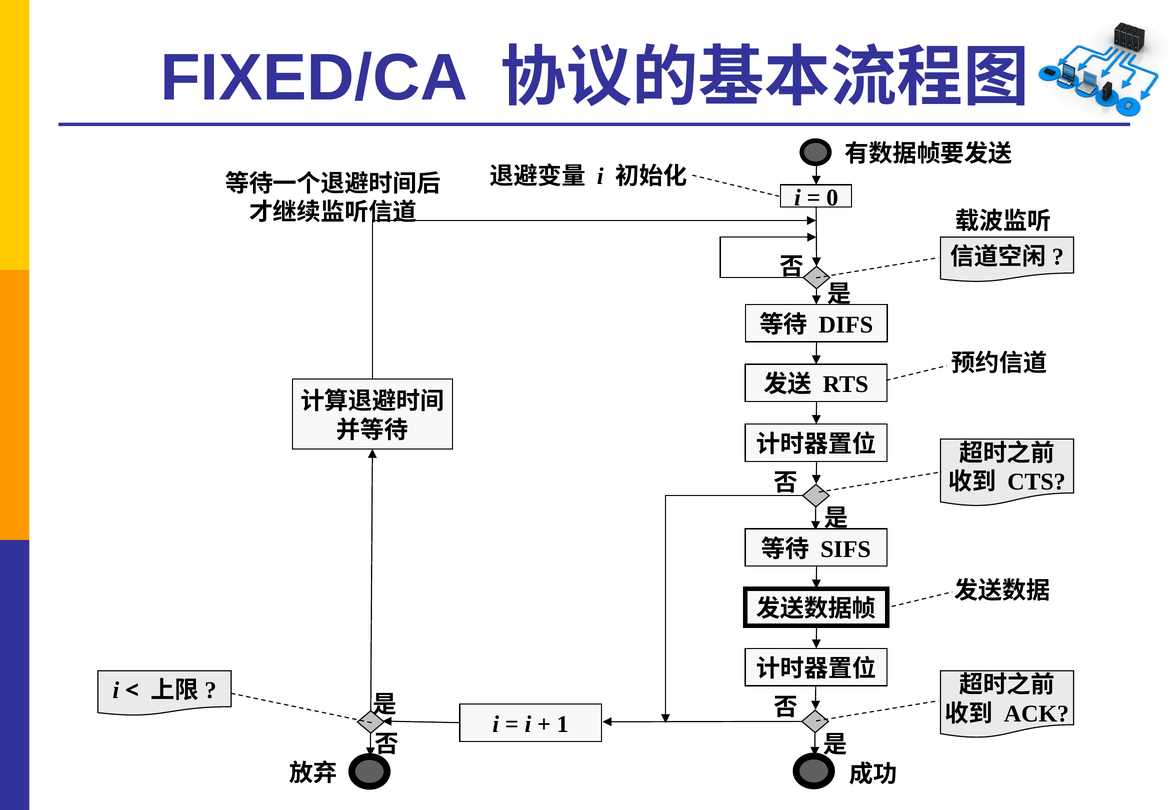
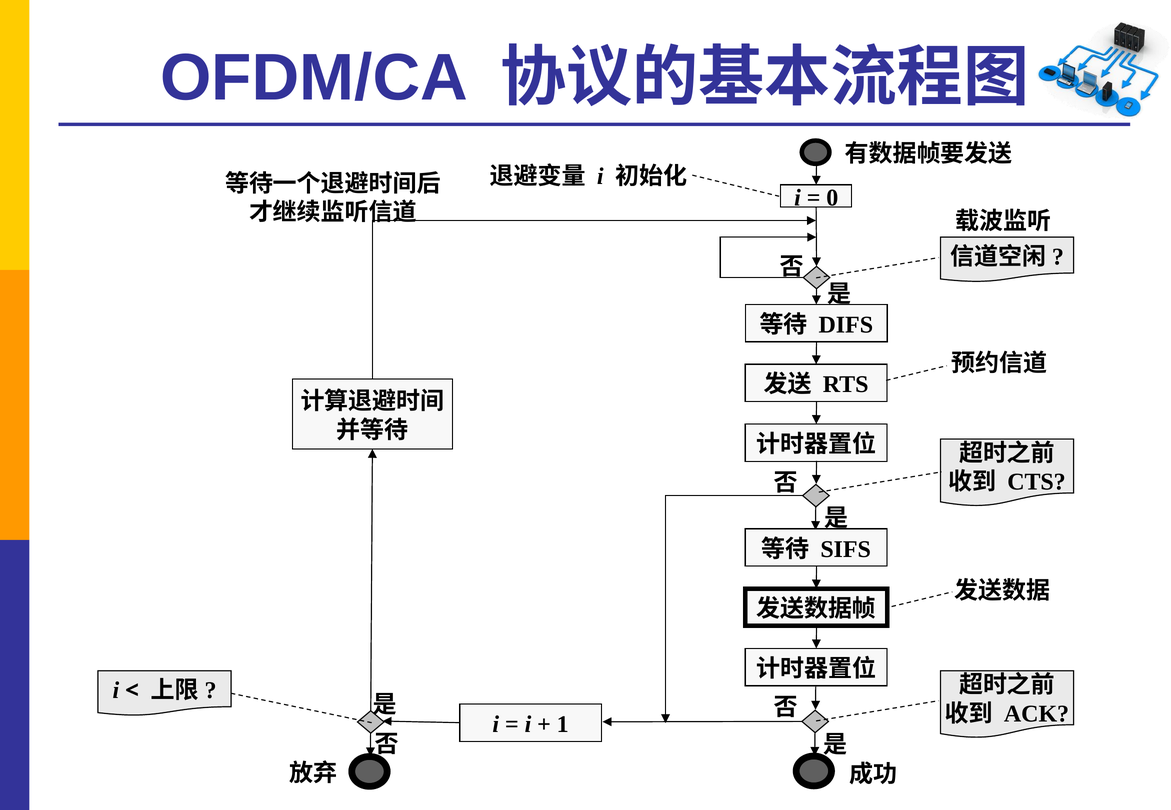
FIXED/CA: FIXED/CA -> OFDM/CA (314, 78)
